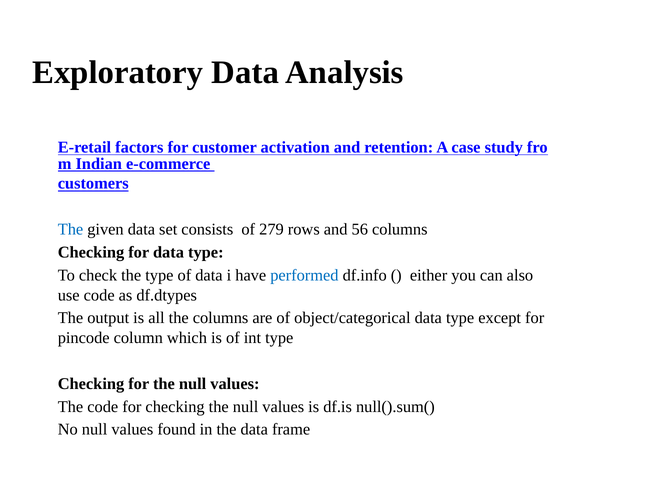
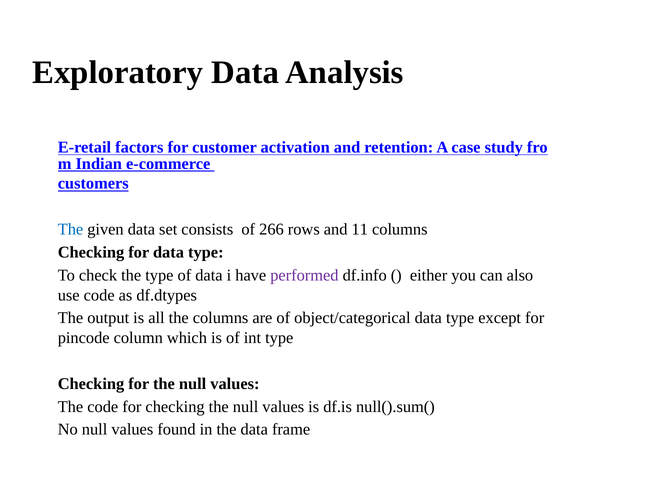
279: 279 -> 266 (272, 230)
56: 56 -> 11 (360, 230)
performed colour: blue -> purple (304, 275)
